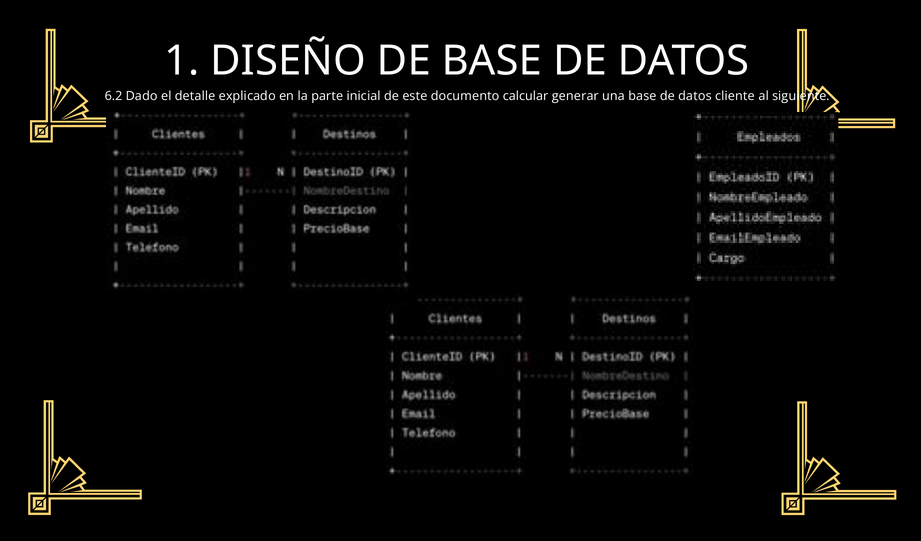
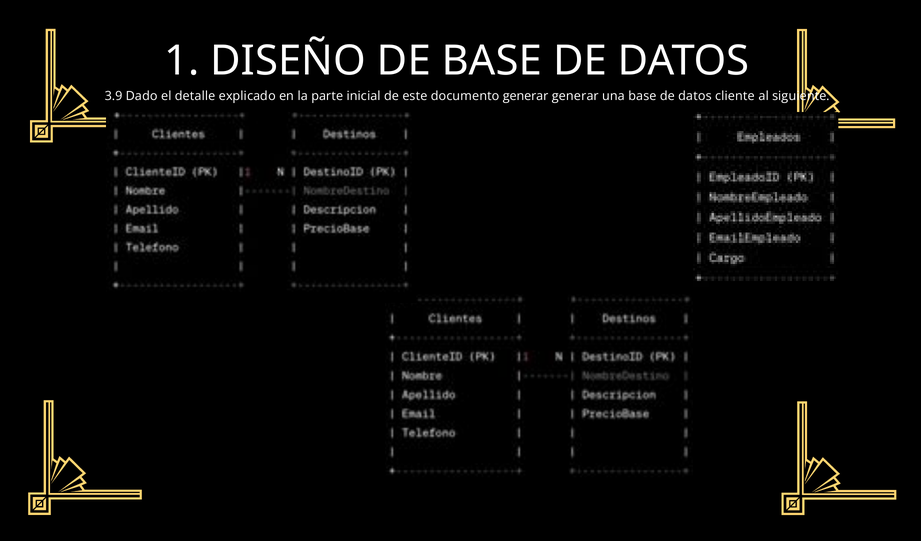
6.2: 6.2 -> 3.9 (113, 96)
documento calcular: calcular -> generar (526, 96)
